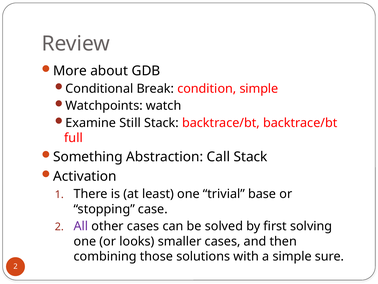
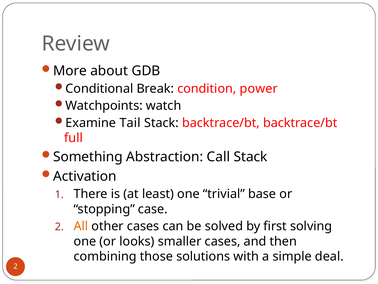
condition simple: simple -> power (259, 88)
Still: Still -> Tail (130, 123)
All colour: purple -> orange (81, 226)
sure: sure -> deal (329, 256)
